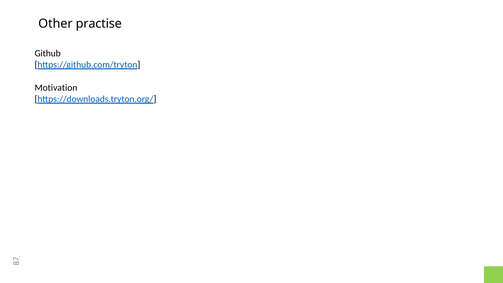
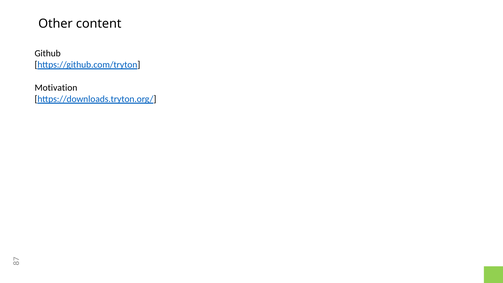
practise: practise -> content (99, 24)
